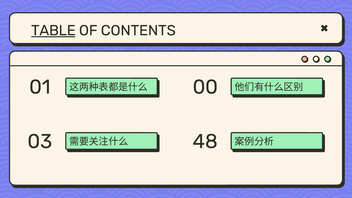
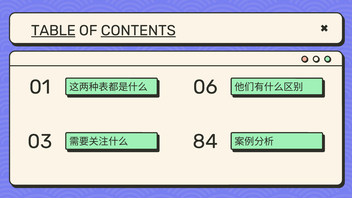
CONTENTS underline: none -> present (138, 30)
00: 00 -> 06 (205, 87)
48: 48 -> 84 (205, 141)
